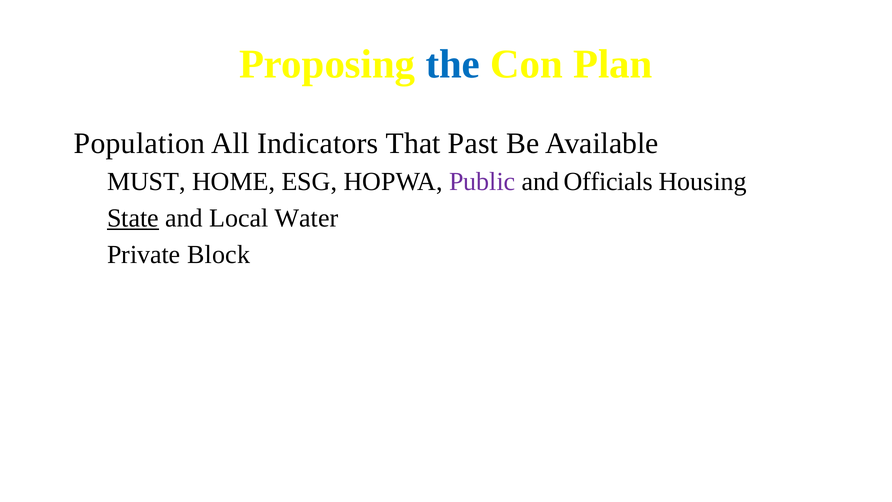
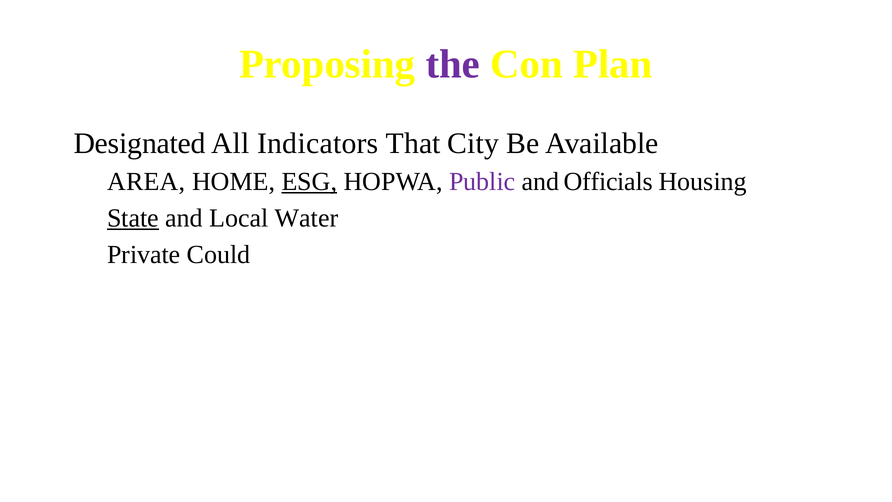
the colour: blue -> purple (453, 64)
Population: Population -> Designated (140, 143)
Past: Past -> City (473, 143)
MUST: MUST -> AREA (146, 182)
ESG underline: none -> present (309, 182)
Block: Block -> Could (219, 254)
